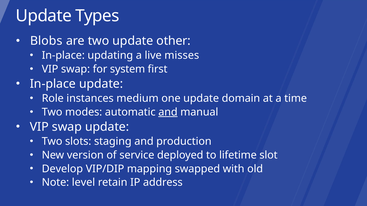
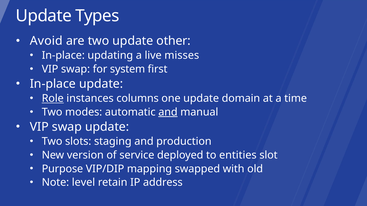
Blobs: Blobs -> Avoid (46, 41)
Role underline: none -> present (53, 99)
medium: medium -> columns (138, 99)
lifetime: lifetime -> entities (238, 155)
Develop: Develop -> Purpose (62, 169)
